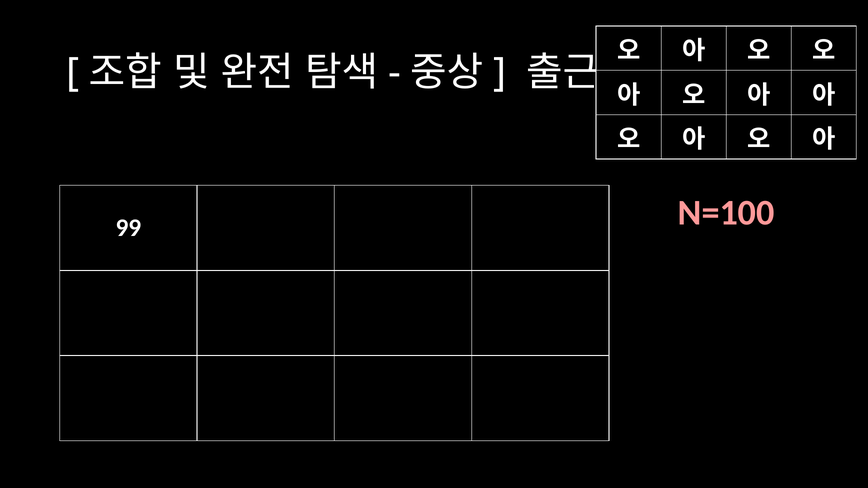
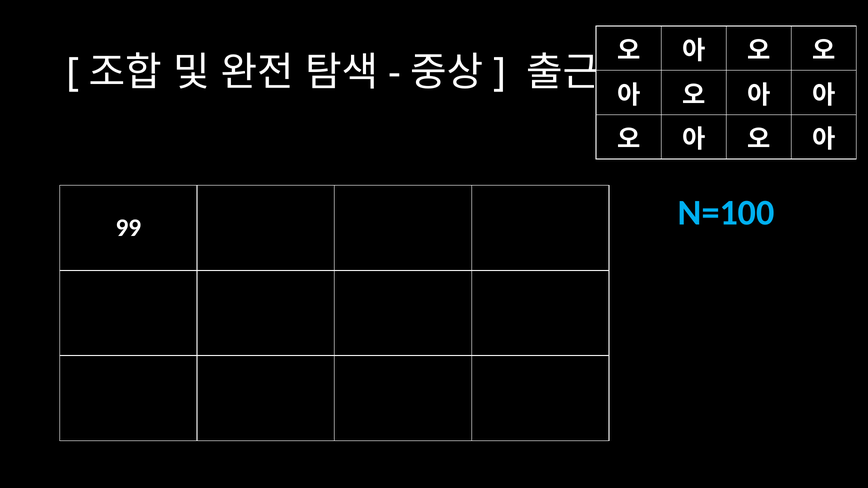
N=100 colour: pink -> light blue (726, 213)
